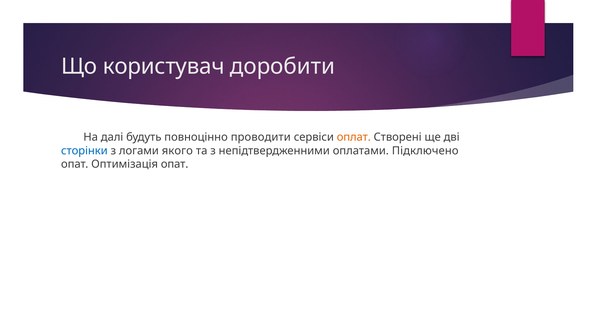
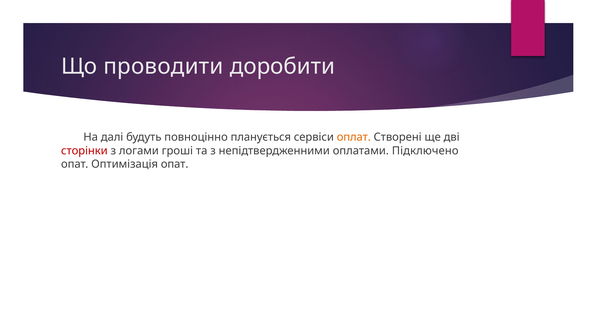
користувач: користувач -> проводити (163, 67)
проводити: проводити -> планується (261, 137)
сторінки colour: blue -> red (84, 151)
якого: якого -> гроші (177, 151)
